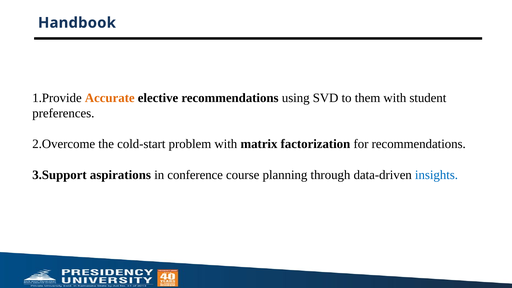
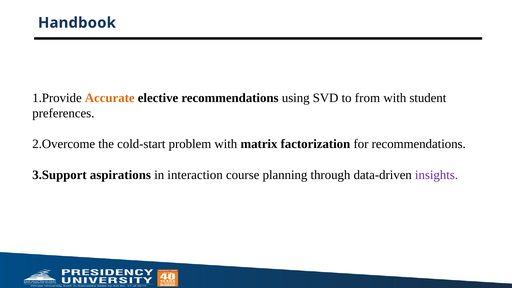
them: them -> from (367, 98)
conference: conference -> interaction (195, 175)
insights colour: blue -> purple (437, 175)
